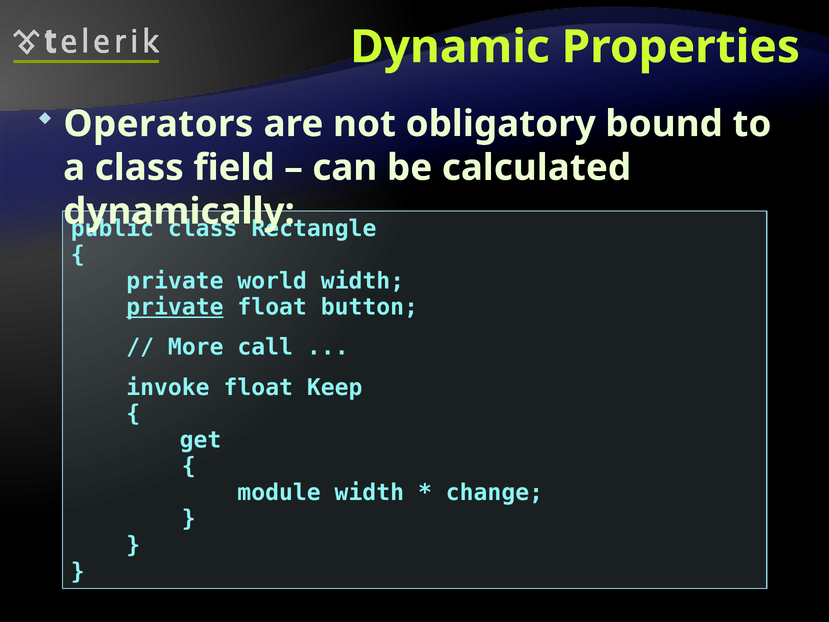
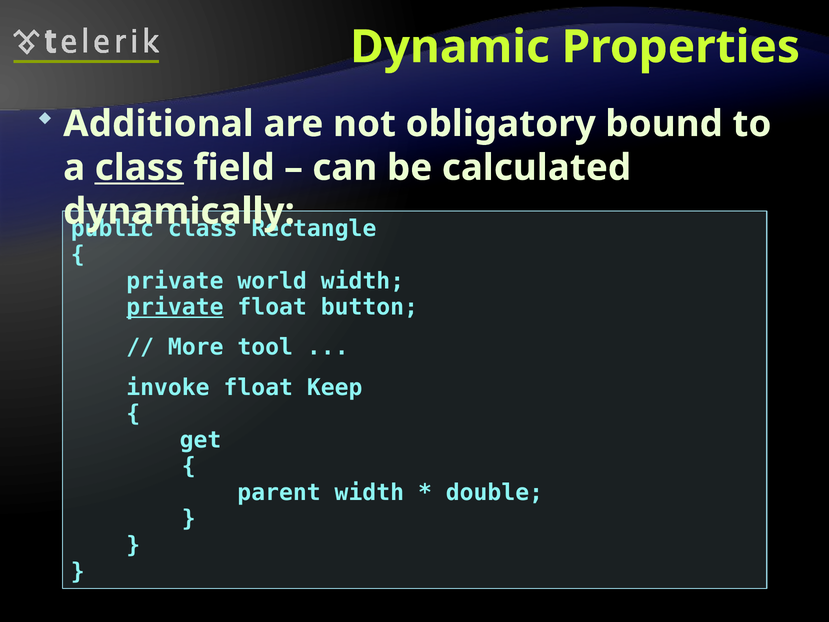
Operators: Operators -> Additional (159, 124)
class underline: none -> present (139, 168)
call: call -> tool (265, 347)
module: module -> parent (279, 492)
change: change -> double (494, 492)
